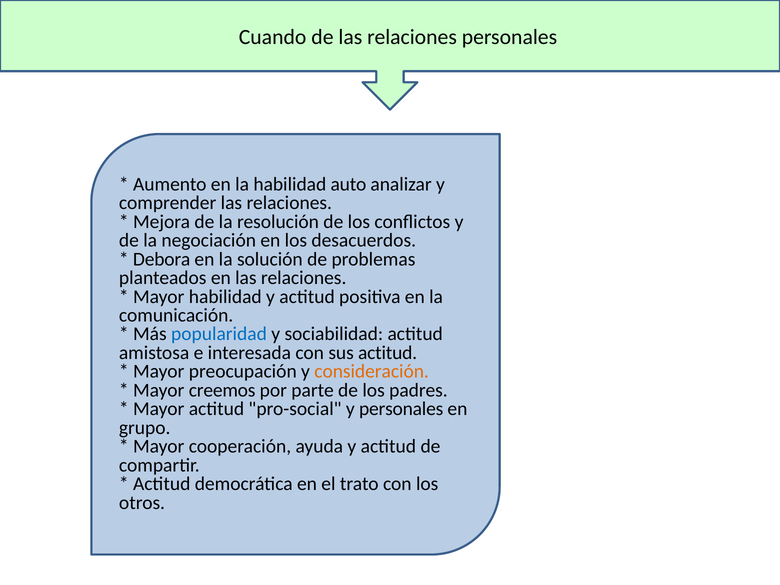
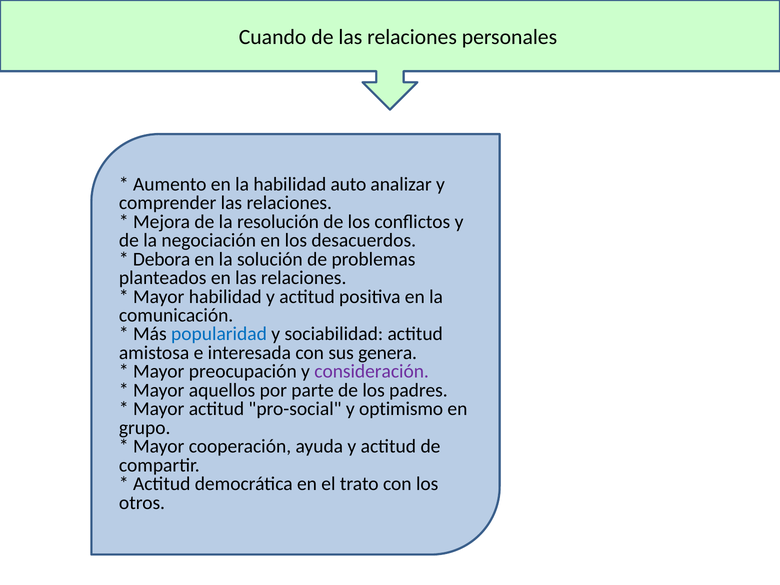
sus actitud: actitud -> genera (388, 353)
consideración colour: orange -> purple (372, 372)
creemos: creemos -> aquellos (222, 390)
y personales: personales -> optimismo (401, 409)
